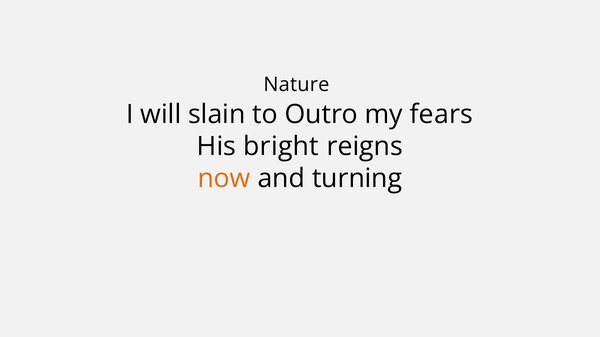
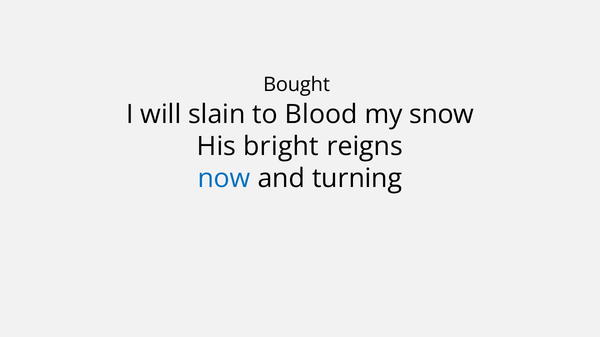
Nature: Nature -> Bought (297, 85)
Outro: Outro -> Blood (321, 115)
fears: fears -> snow (442, 115)
now colour: orange -> blue (224, 179)
